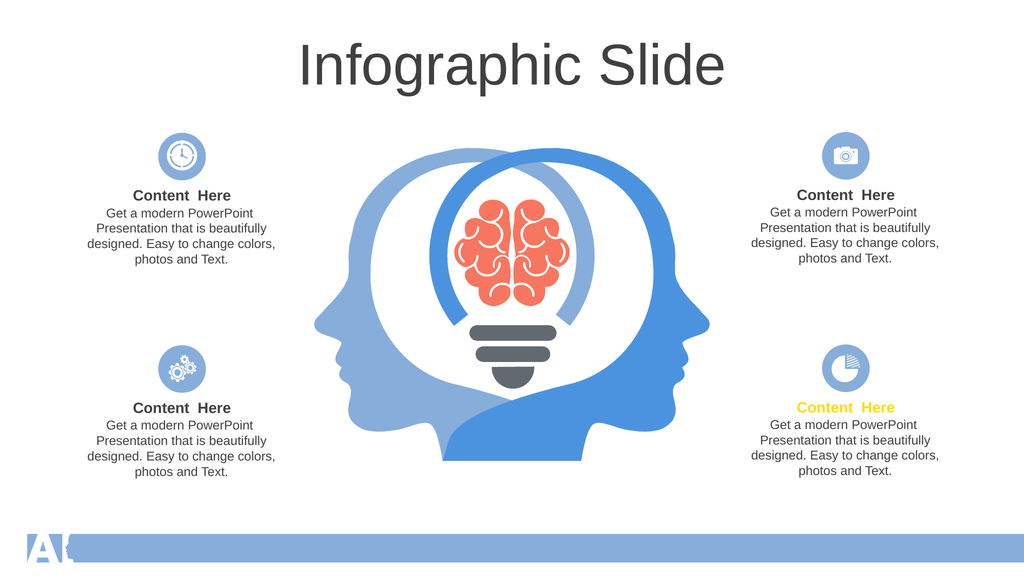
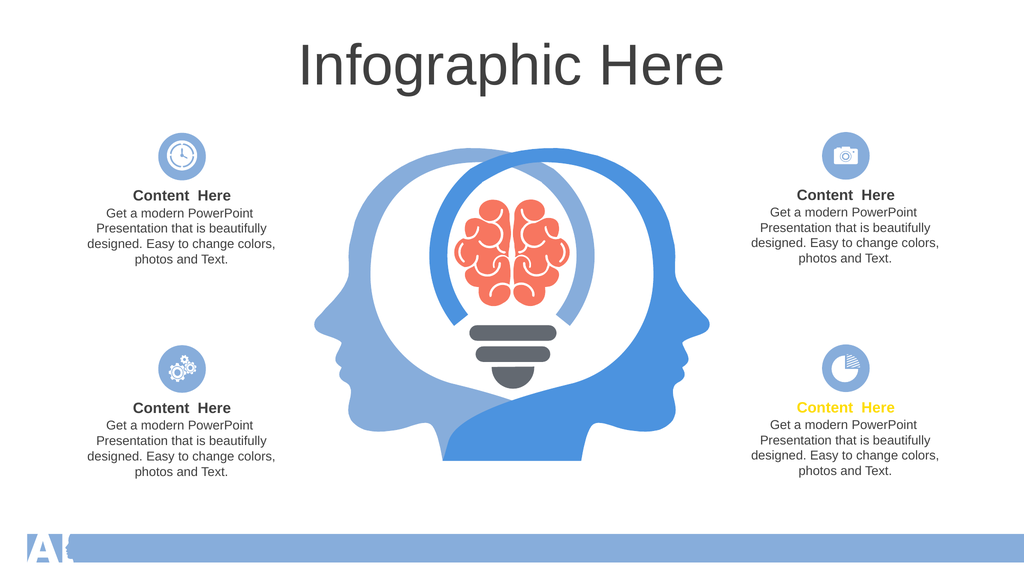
Infographic Slide: Slide -> Here (662, 66)
